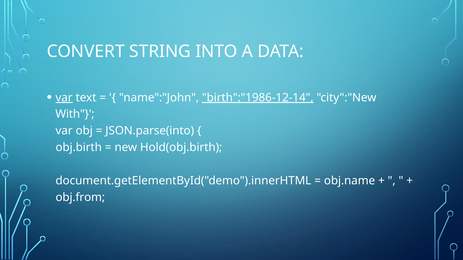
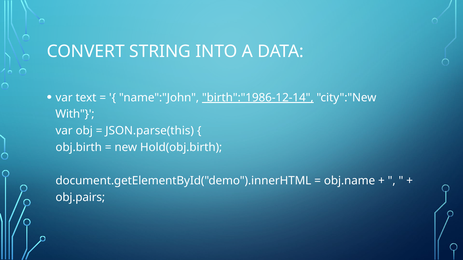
var underline: present -> none (64, 98)
JSON.parse(into: JSON.parse(into -> JSON.parse(this (150, 131)
obj.from: obj.from -> obj.pairs (80, 198)
